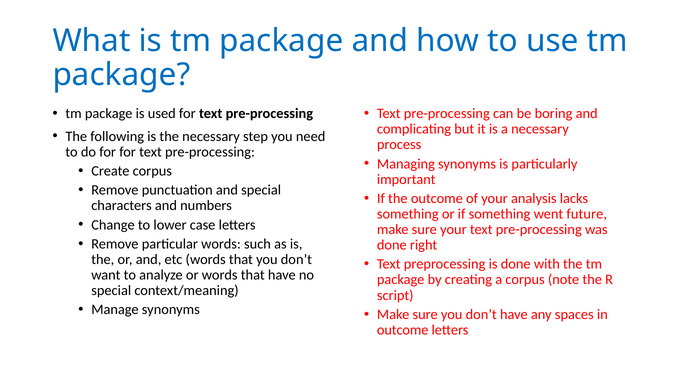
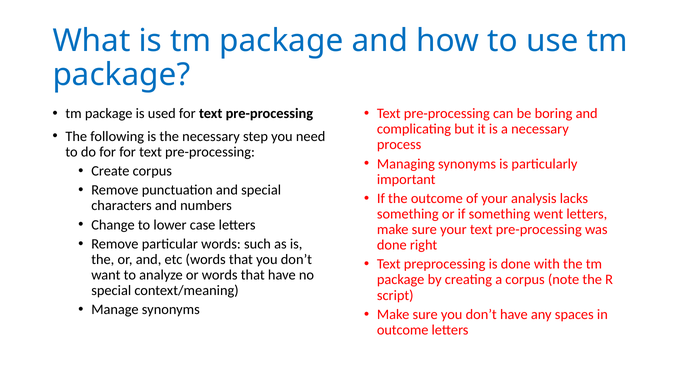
went future: future -> letters (587, 214)
